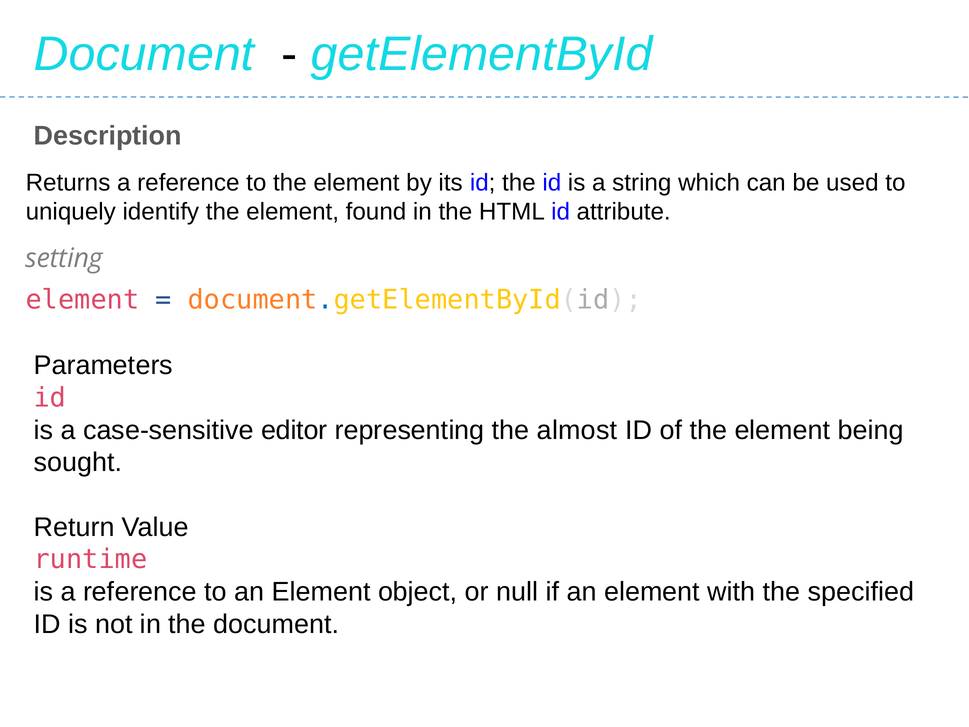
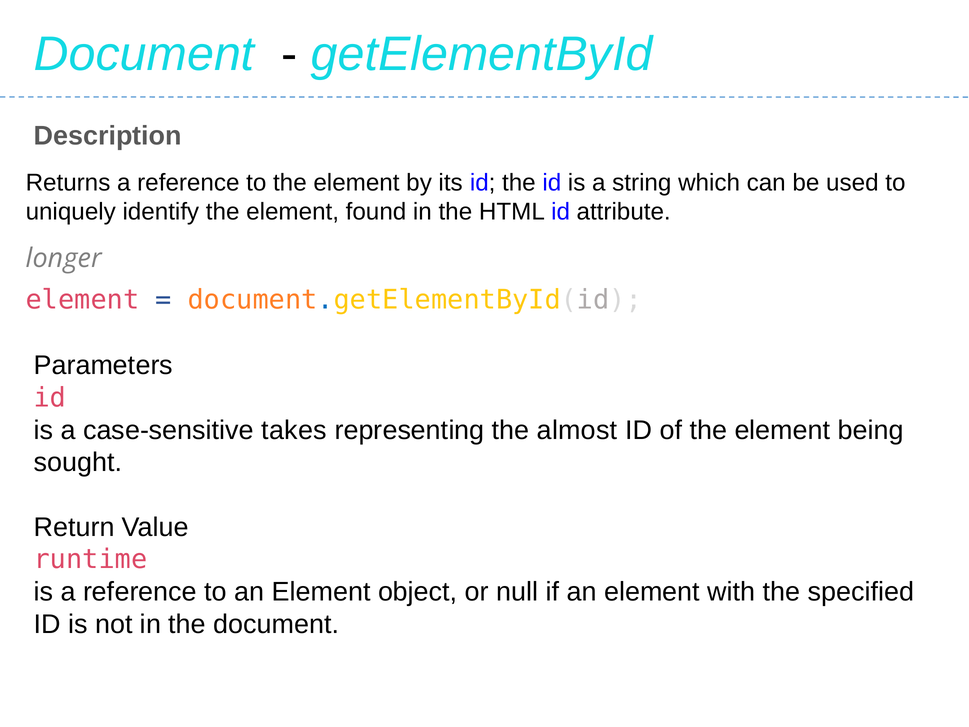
setting: setting -> longer (64, 259)
editor: editor -> takes (294, 430)
